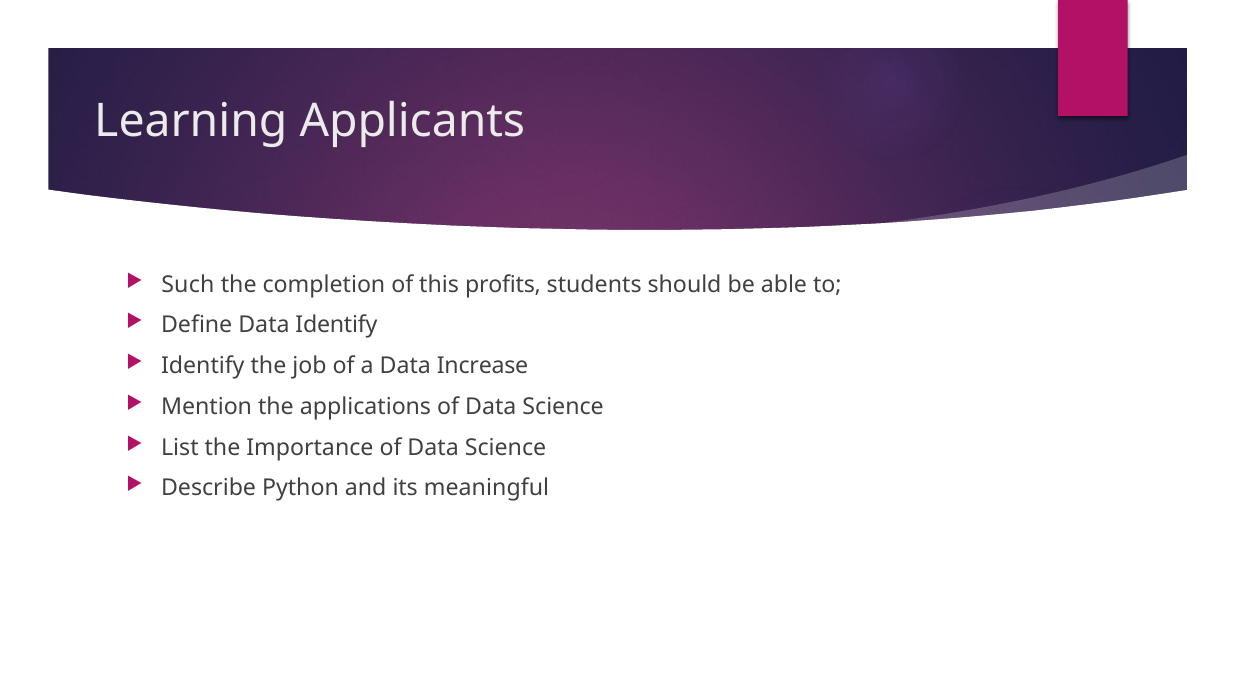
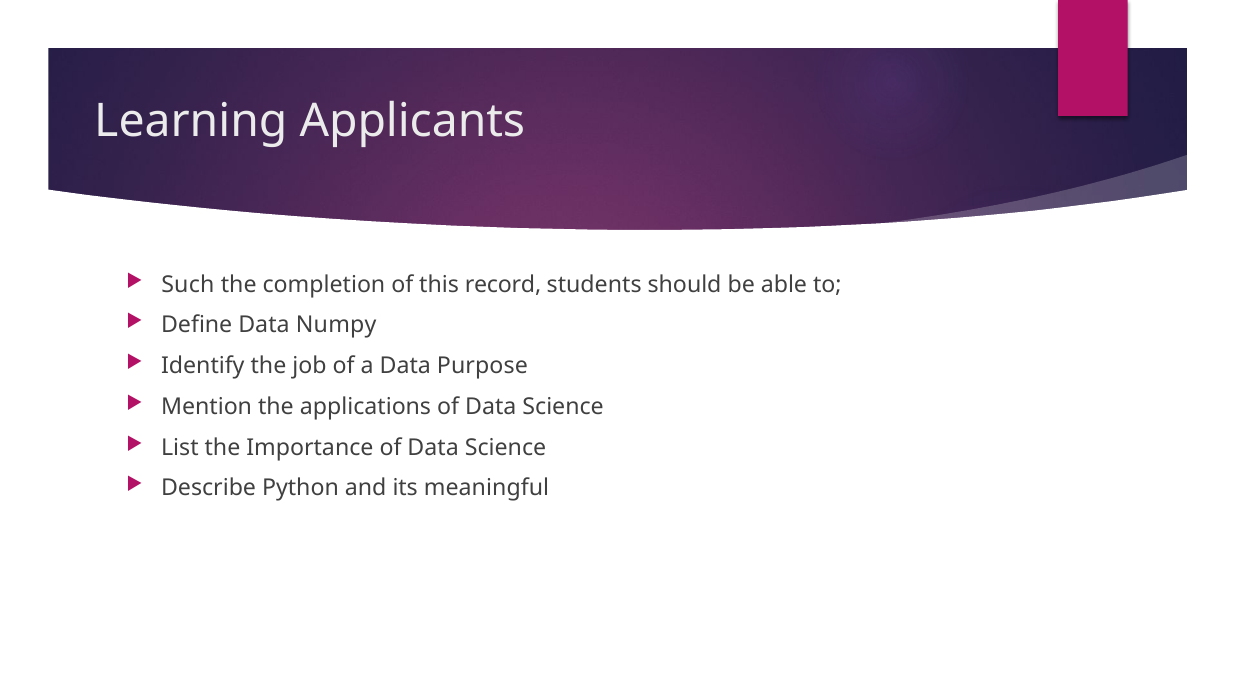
profits: profits -> record (503, 284)
Data Identify: Identify -> Numpy (336, 325)
Increase: Increase -> Purpose (482, 365)
